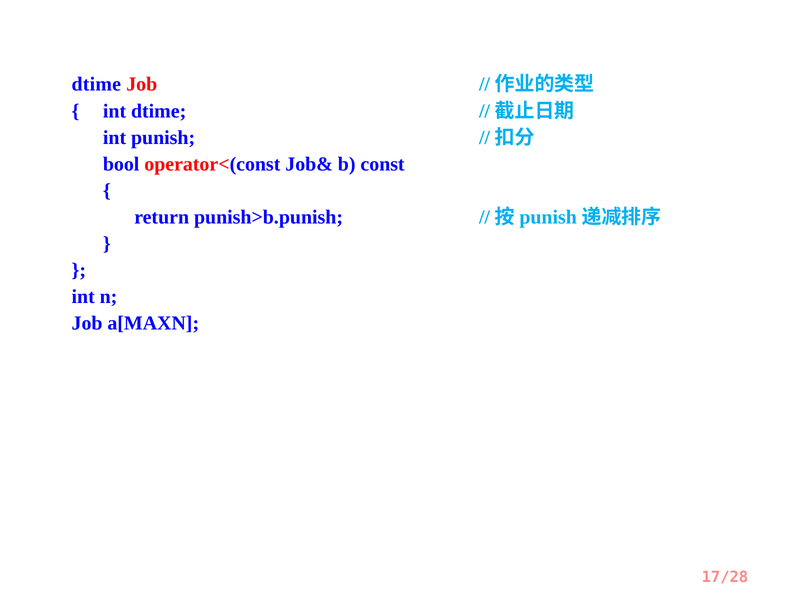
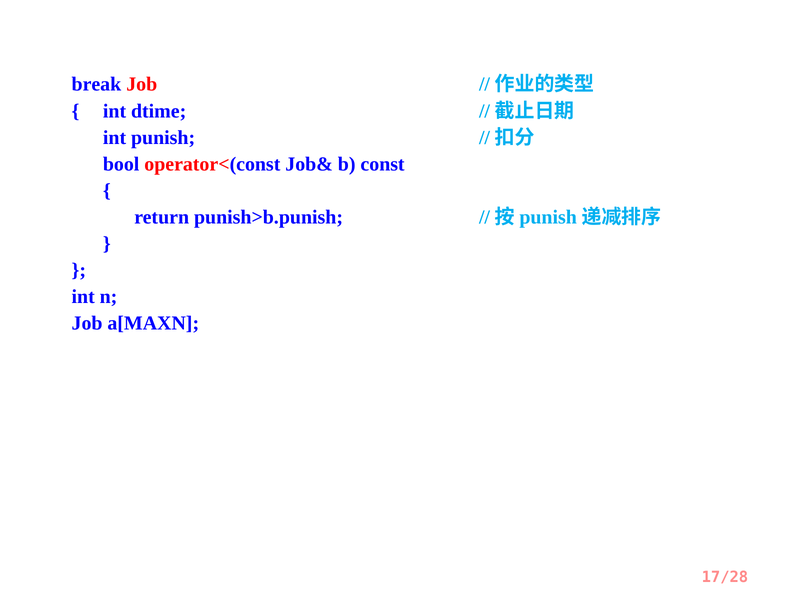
dtime: dtime -> break (96, 84)
